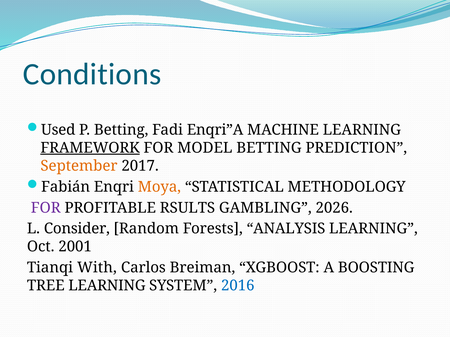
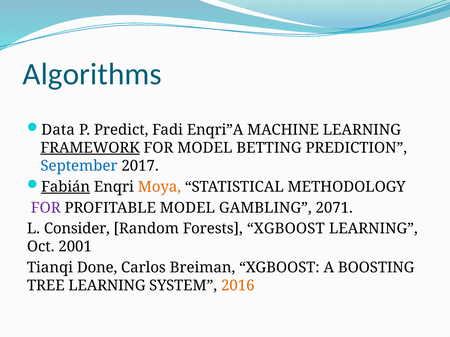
Conditions: Conditions -> Algorithms (92, 74)
Used: Used -> Data (58, 130)
P Betting: Betting -> Predict (121, 130)
September colour: orange -> blue (79, 166)
Fabián underline: none -> present (66, 187)
PROFITABLE RSULTS: RSULTS -> MODEL (187, 208)
2026: 2026 -> 2071 (334, 208)
Forests ANALYSIS: ANALYSIS -> XGBOOST (286, 229)
With: With -> Done (97, 268)
2016 colour: blue -> orange (238, 286)
